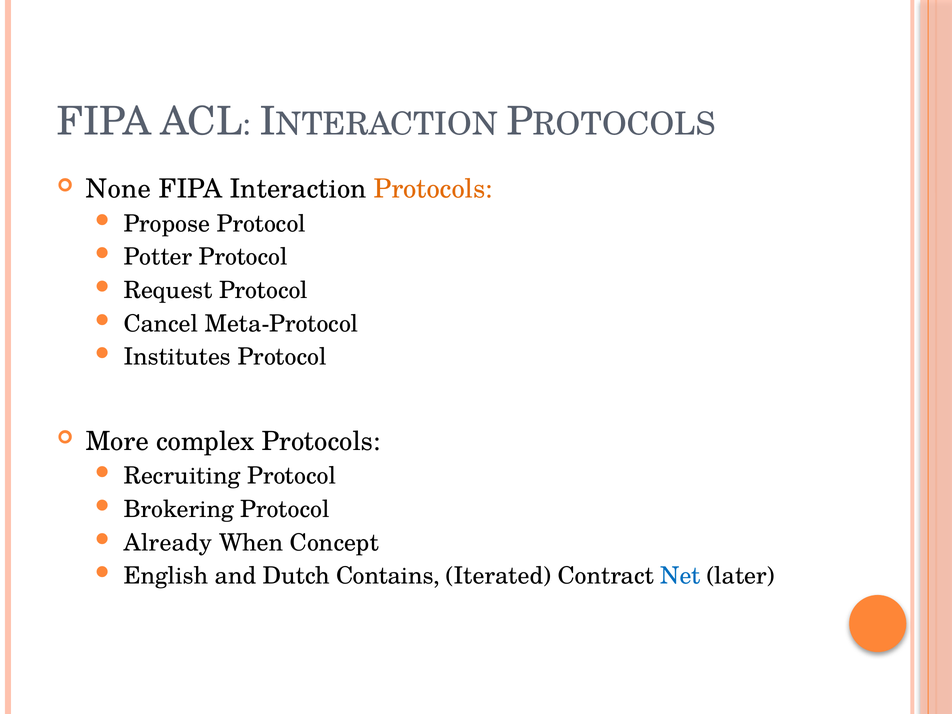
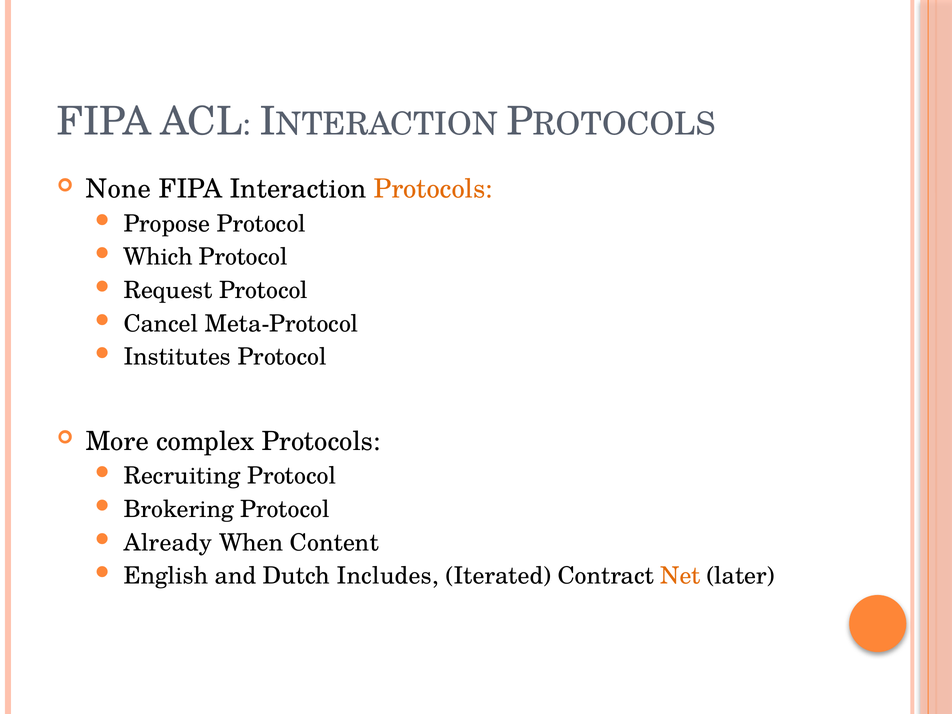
Potter: Potter -> Which (158, 257)
Concept: Concept -> Content (334, 543)
Contains: Contains -> Includes (388, 576)
Net colour: blue -> orange (680, 576)
